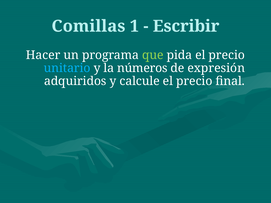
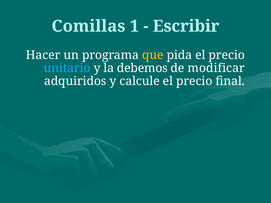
que colour: light green -> yellow (153, 55)
números: números -> debemos (142, 68)
expresión: expresión -> modificar (216, 68)
